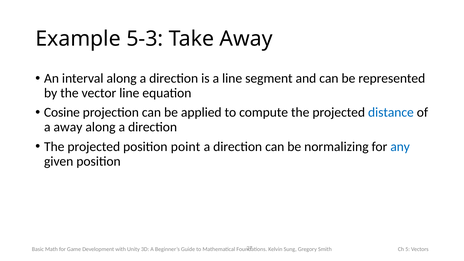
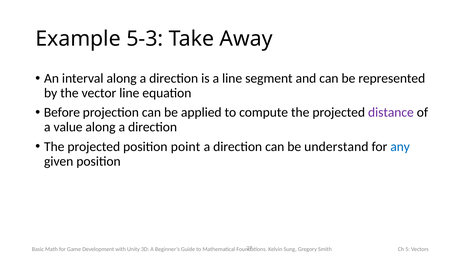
Cosine: Cosine -> Before (62, 113)
distance colour: blue -> purple (391, 113)
a away: away -> value (68, 127)
normalizing: normalizing -> understand (336, 147)
